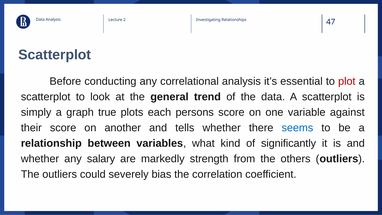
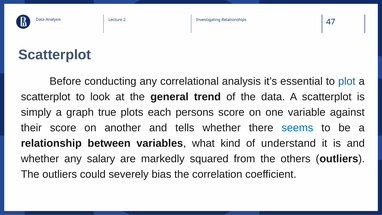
plot colour: red -> blue (347, 81)
significantly: significantly -> understand (288, 143)
strength: strength -> squared (209, 159)
